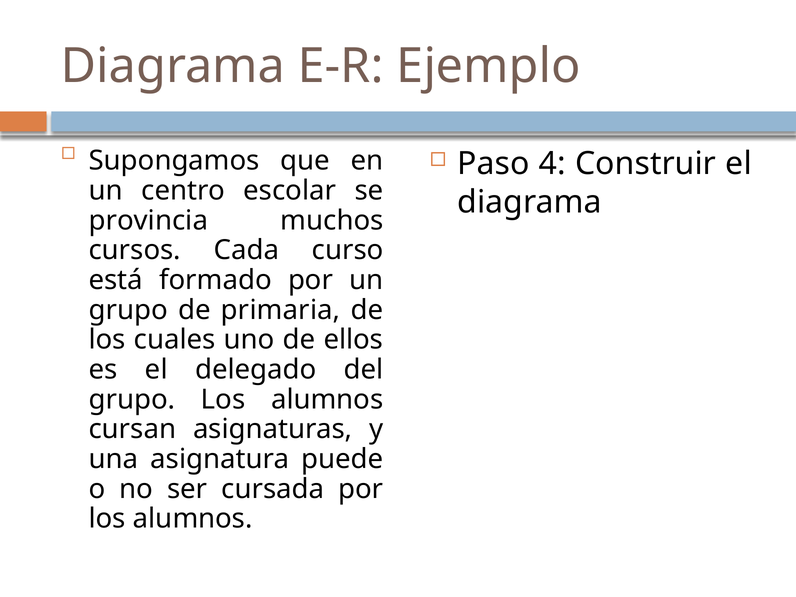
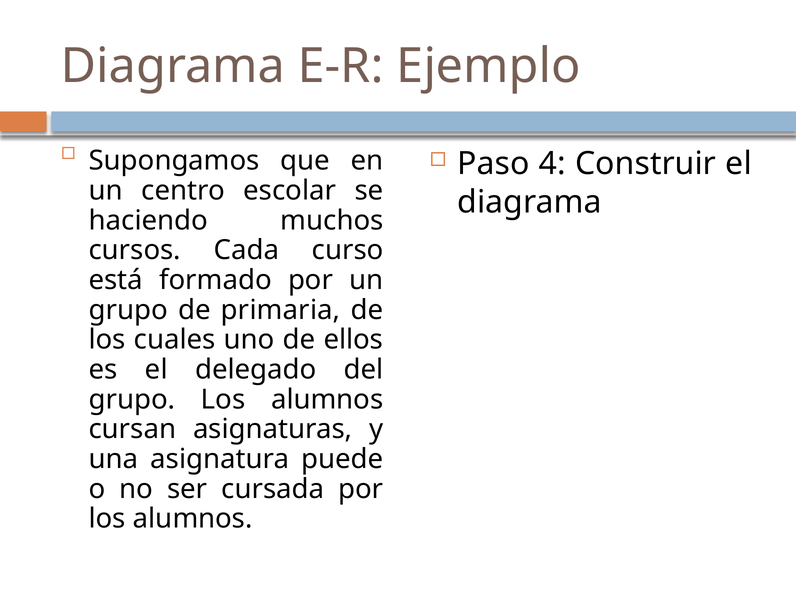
provincia: provincia -> haciendo (148, 220)
